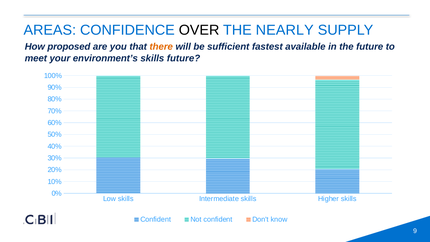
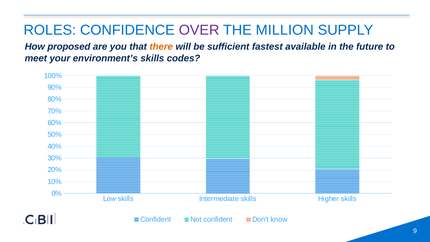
AREAS: AREAS -> ROLES (50, 30)
OVER colour: black -> purple (199, 30)
NEARLY: NEARLY -> MILLION (285, 30)
skills future: future -> codes (184, 58)
